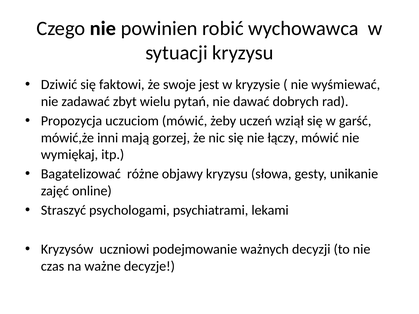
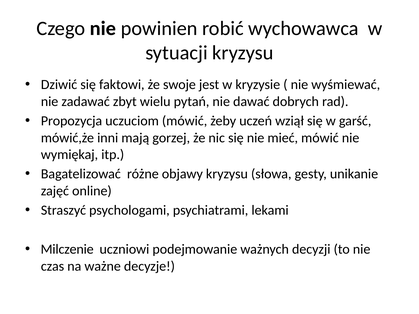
łączy: łączy -> mieć (283, 138)
Kryzysów: Kryzysów -> Milczenie (67, 250)
